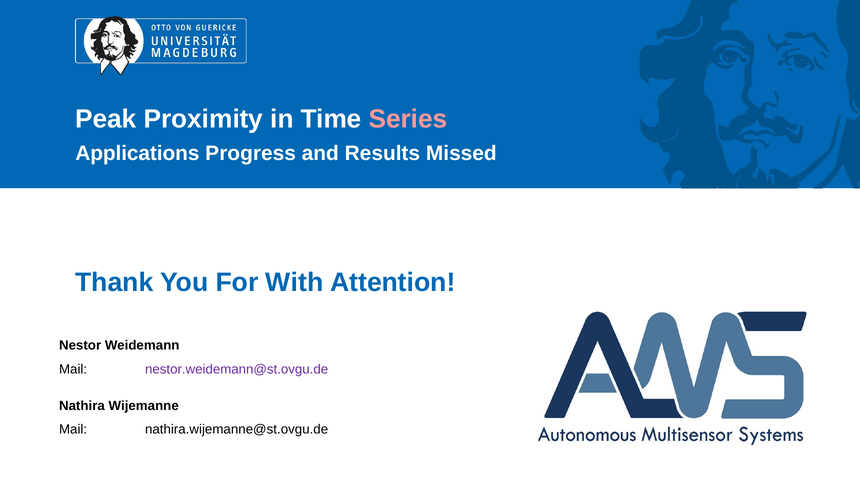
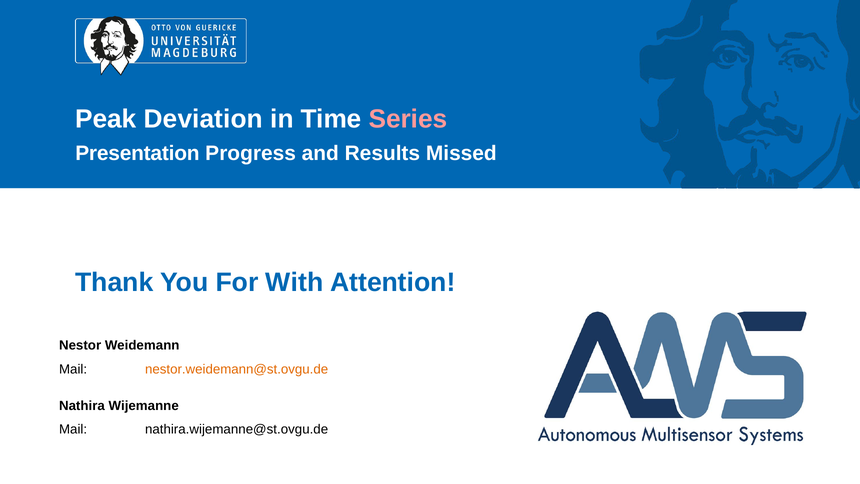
Proximity: Proximity -> Deviation (203, 119)
Applications: Applications -> Presentation (137, 153)
nestor.weidemann@st.ovgu.de colour: purple -> orange (237, 369)
